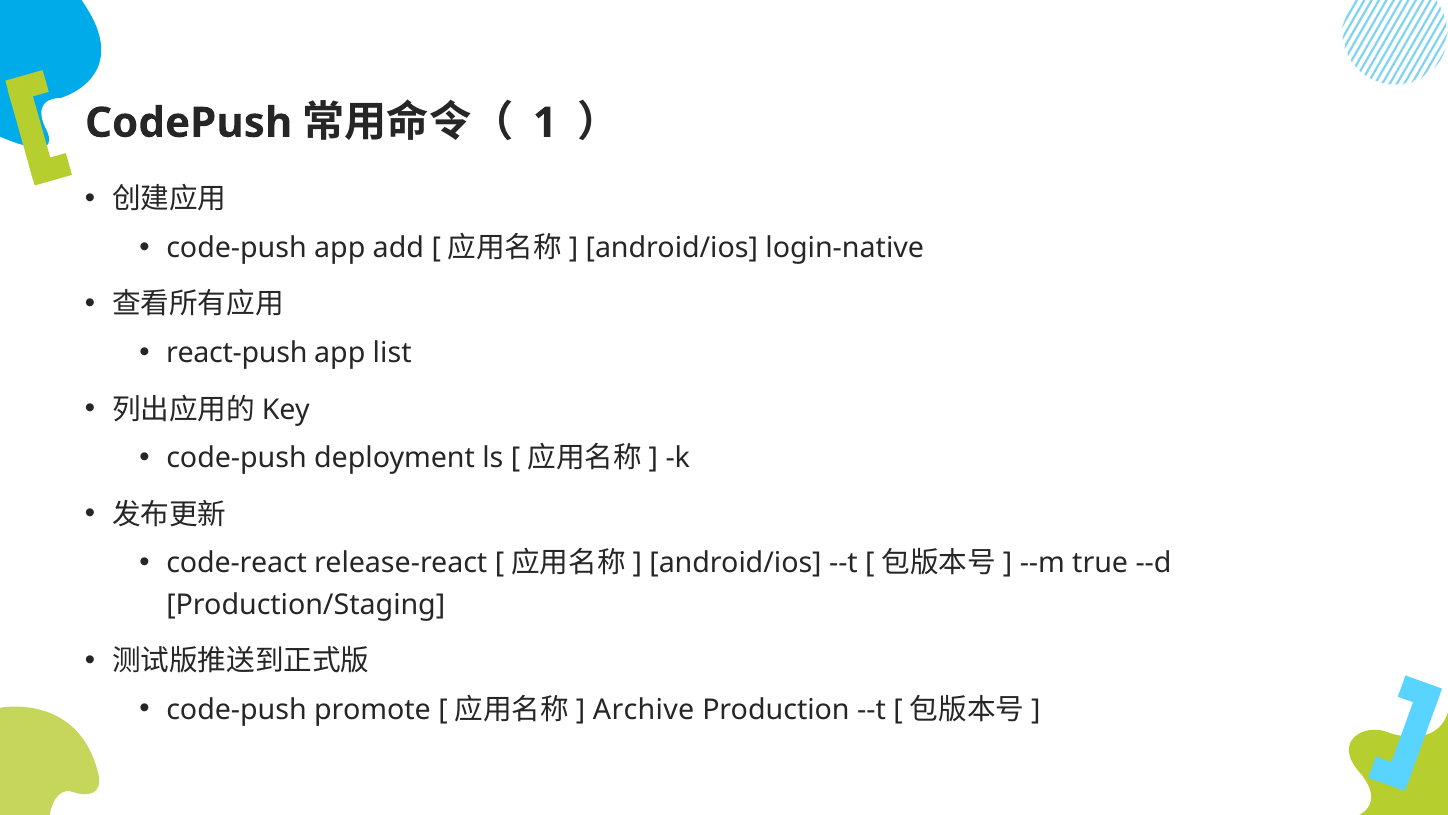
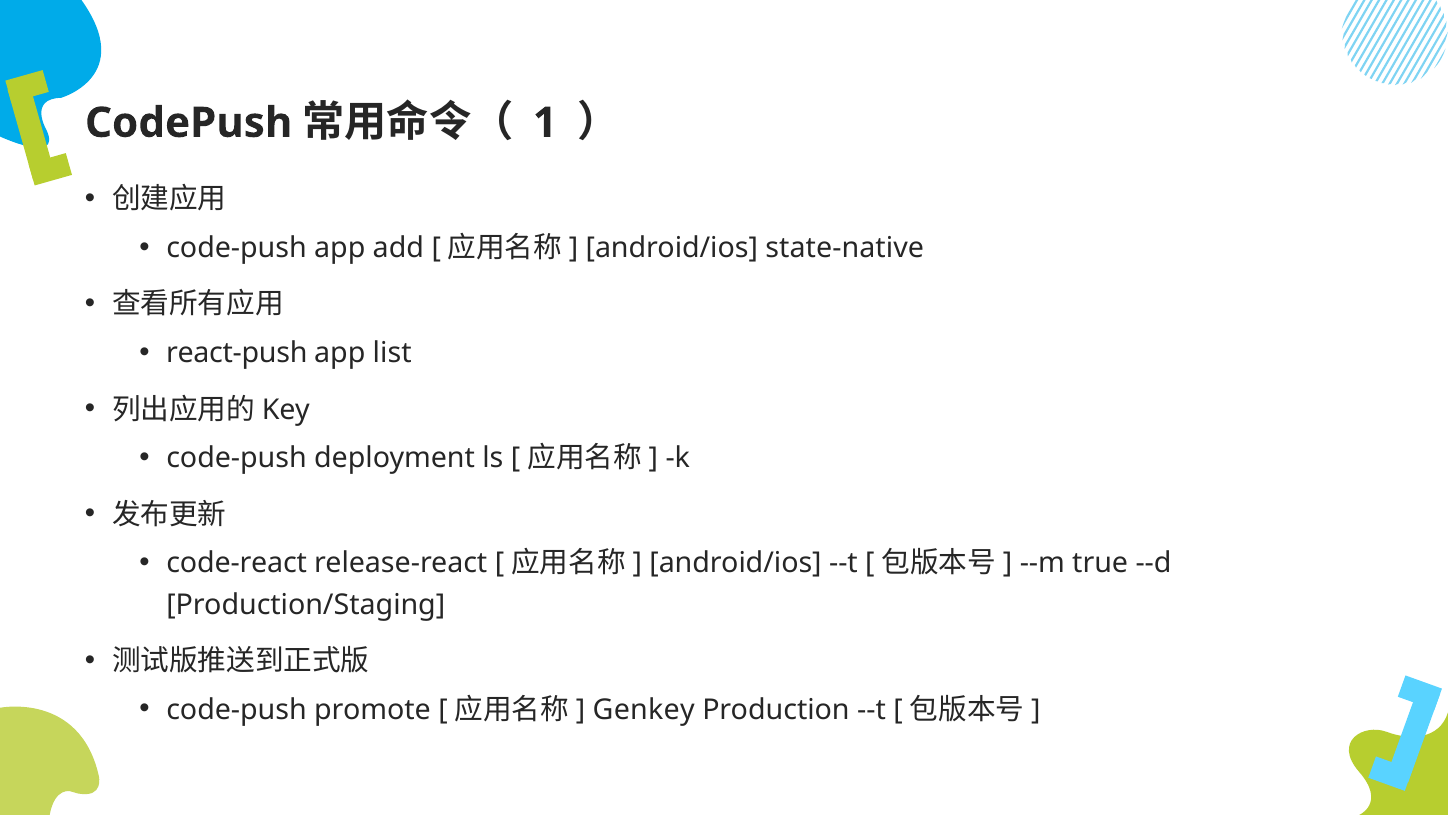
login-native: login-native -> state-native (845, 248)
Archive: Archive -> Genkey (644, 709)
